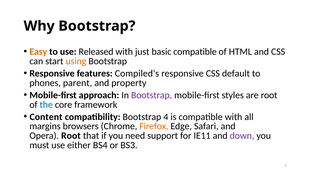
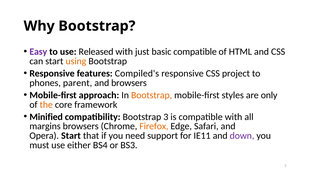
Easy colour: orange -> purple (38, 52)
default: default -> project (236, 74)
and property: property -> browsers (129, 83)
Bootstrap colour: purple -> orange (152, 95)
are root: root -> only (269, 95)
the colour: blue -> orange (46, 105)
Content: Content -> Minified (46, 117)
4: 4 -> 3 (166, 117)
Opera Root: Root -> Start (71, 136)
